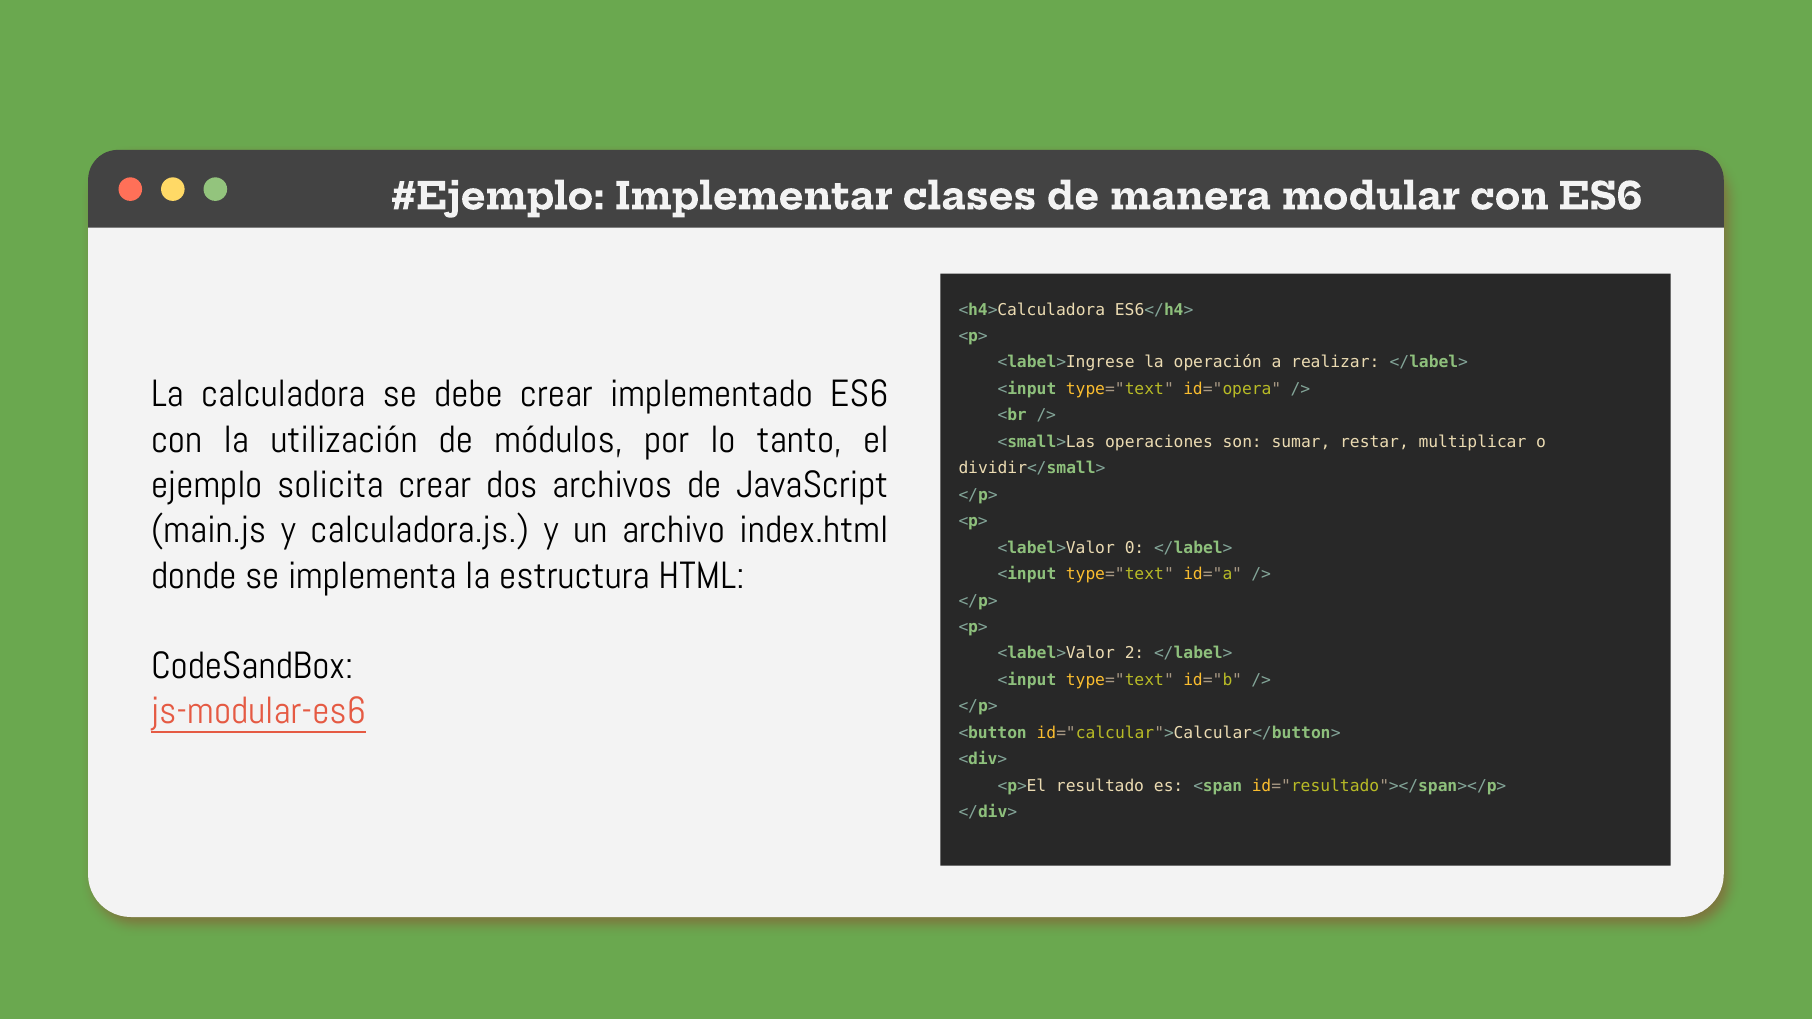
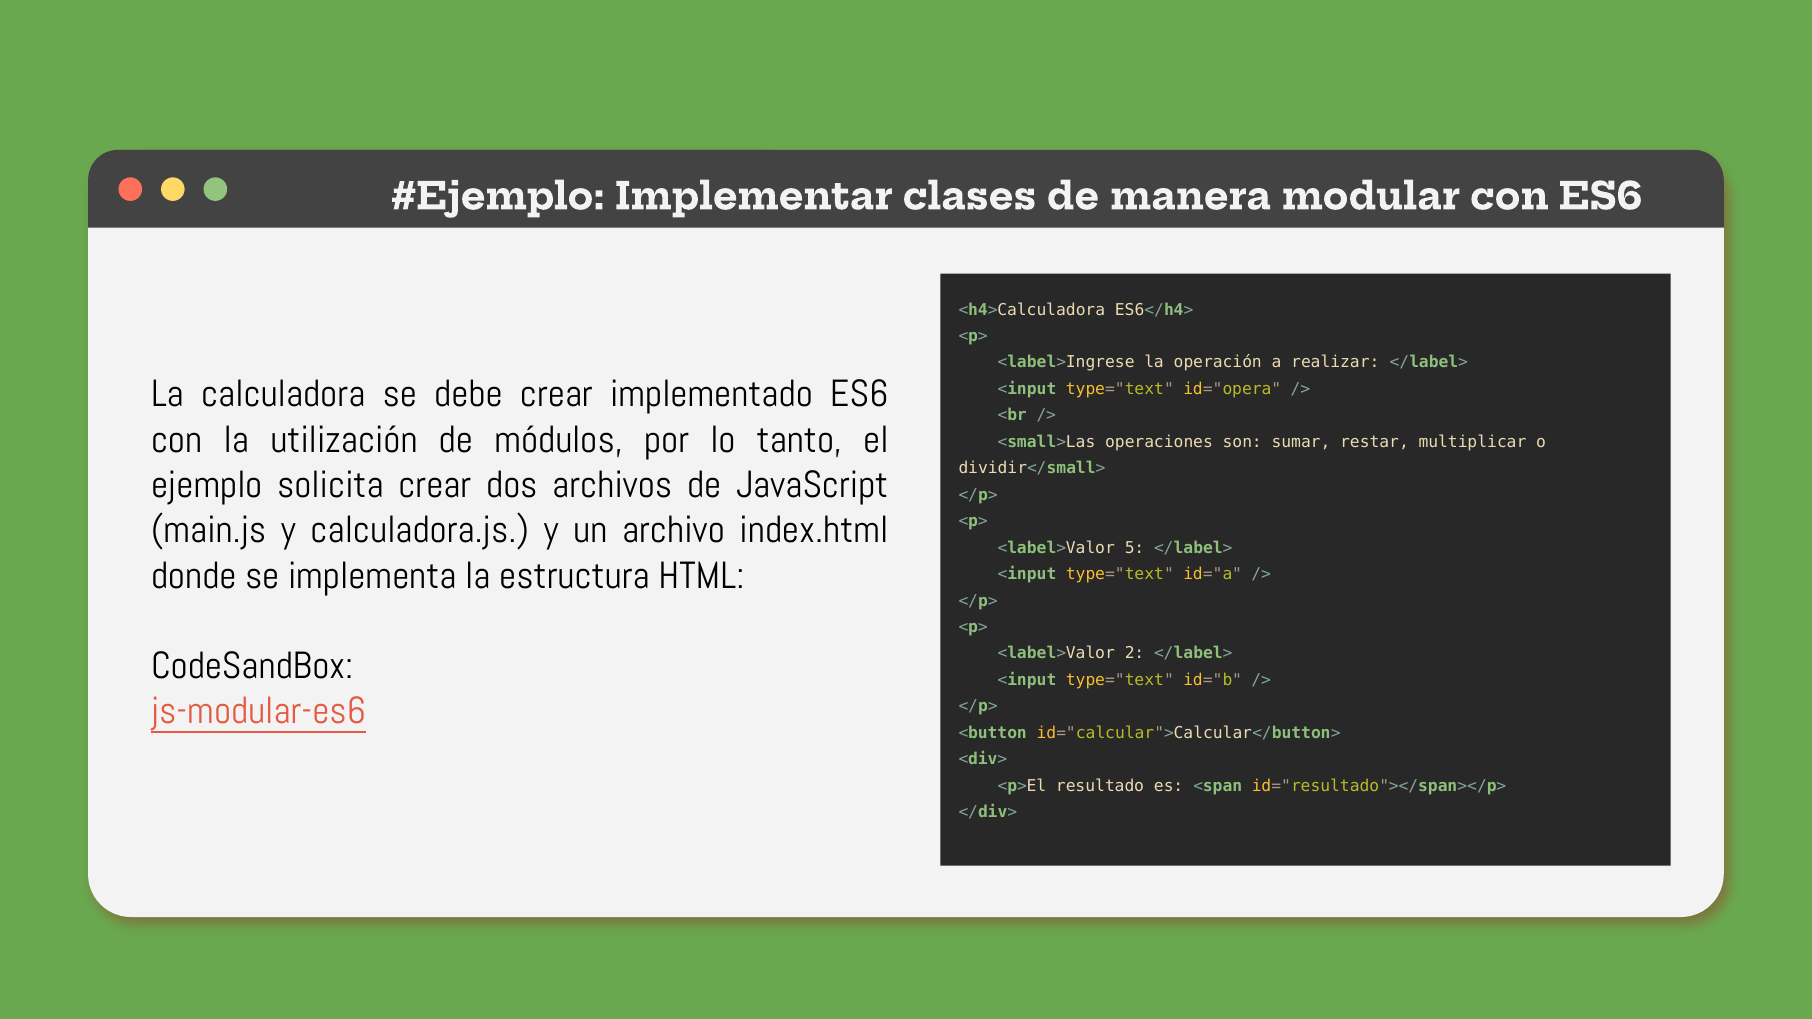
0: 0 -> 5 (1135, 548)
